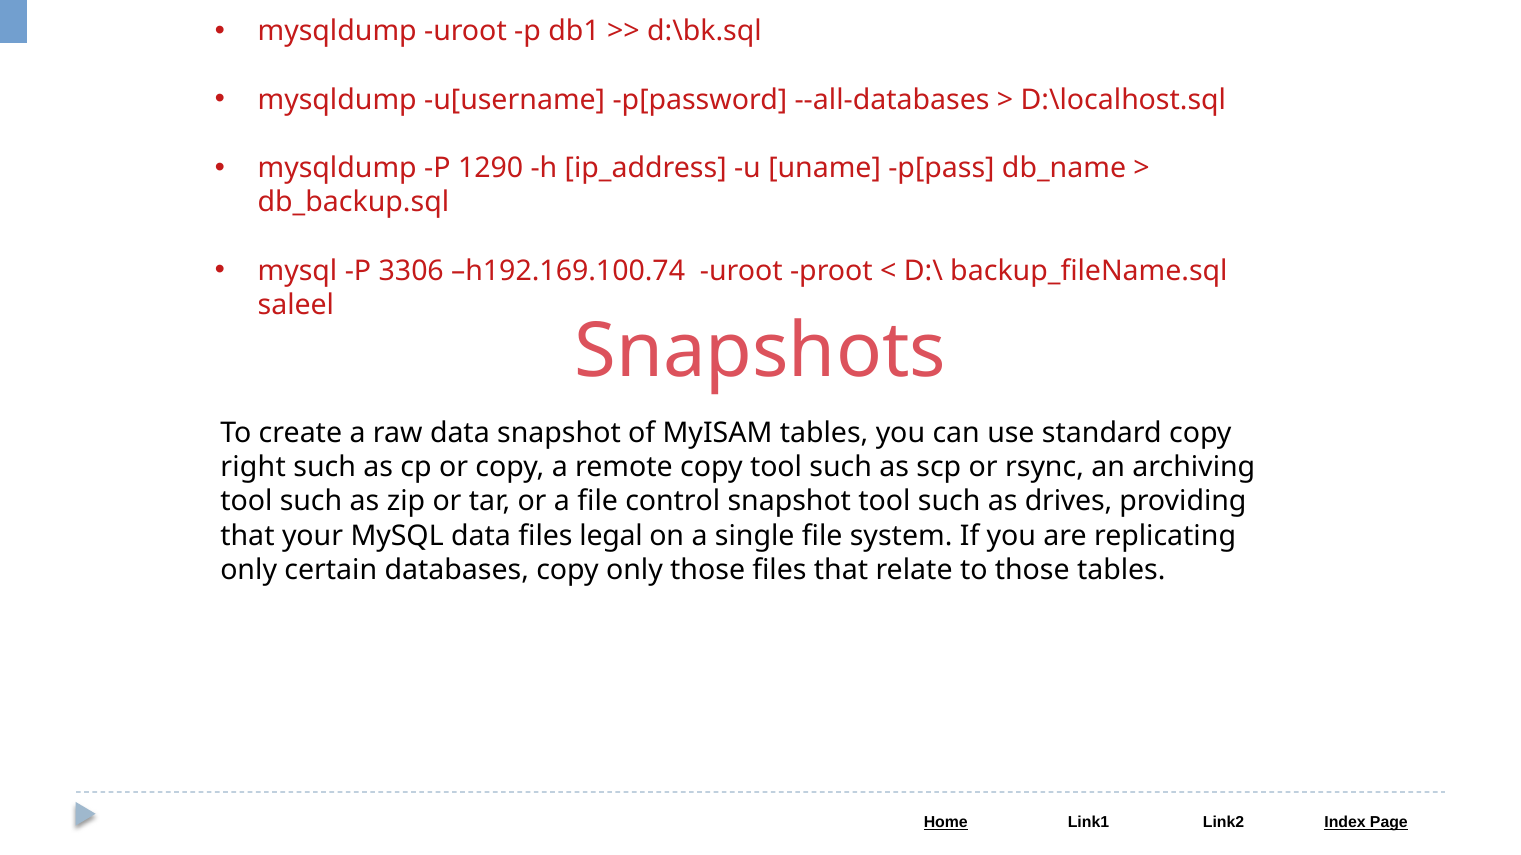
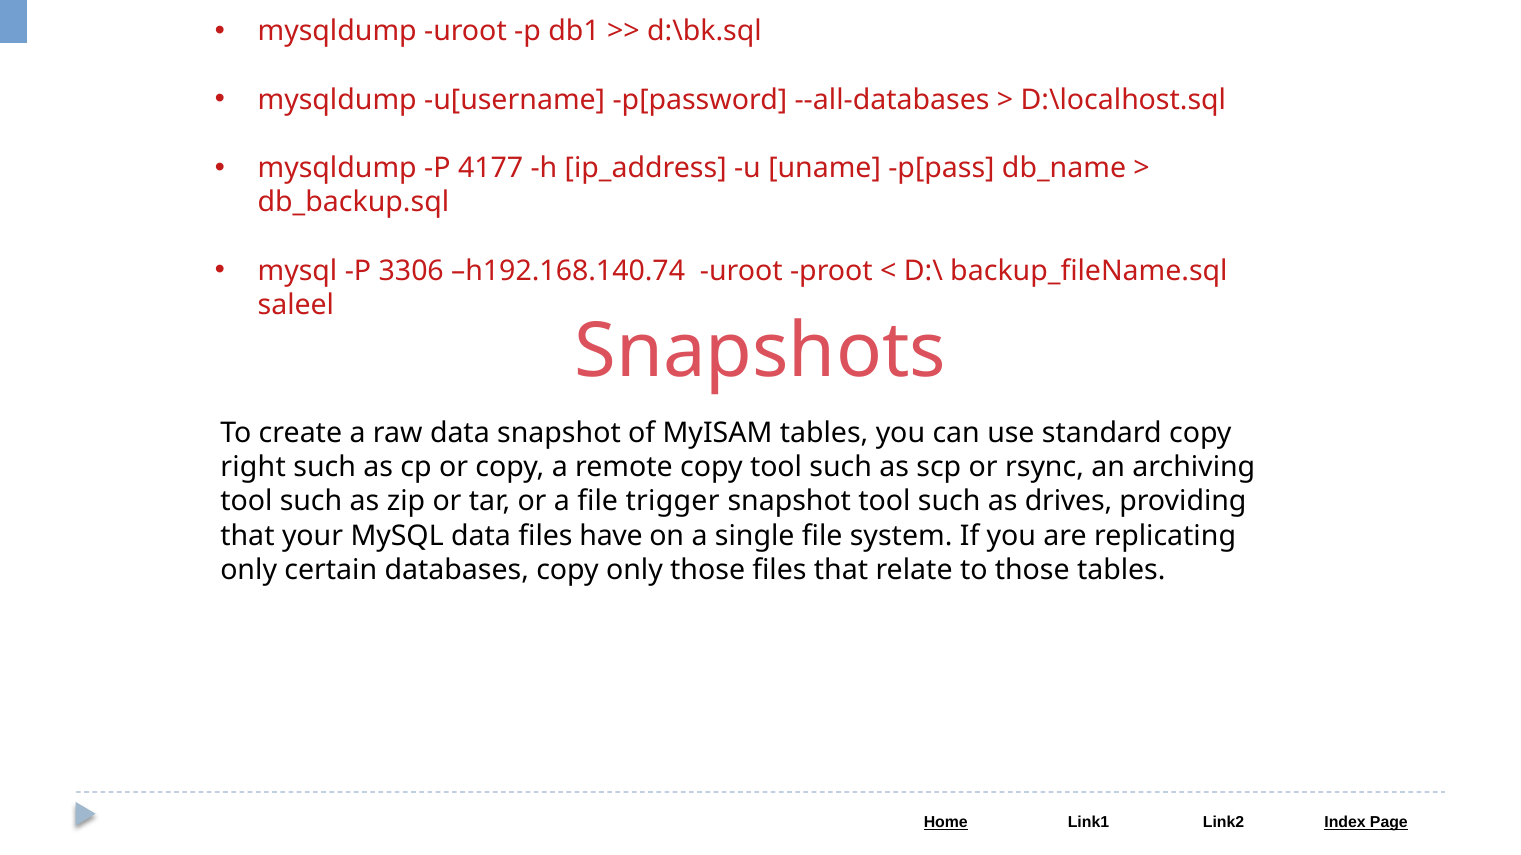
1290: 1290 -> 4177 (491, 168)
h192.169.100.74: h192.169.100.74 -> h192.168.140.74 (568, 271)
control: control -> trigger (673, 502)
legal: legal -> have (611, 536)
